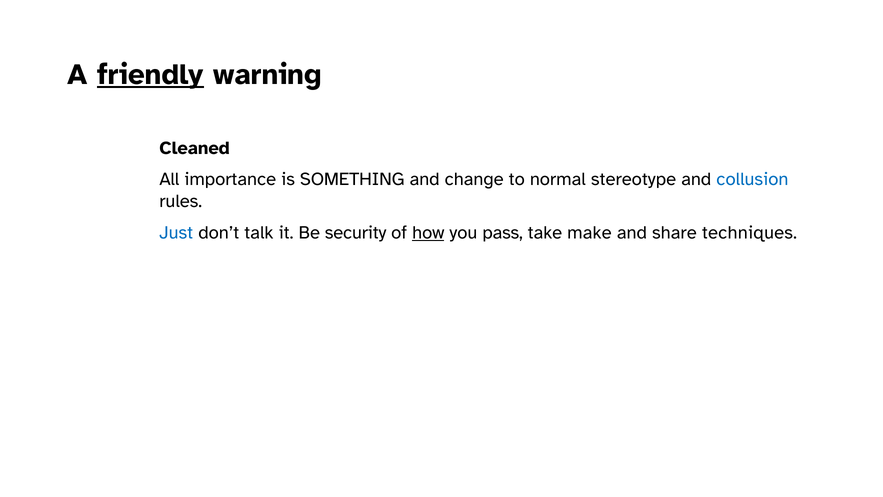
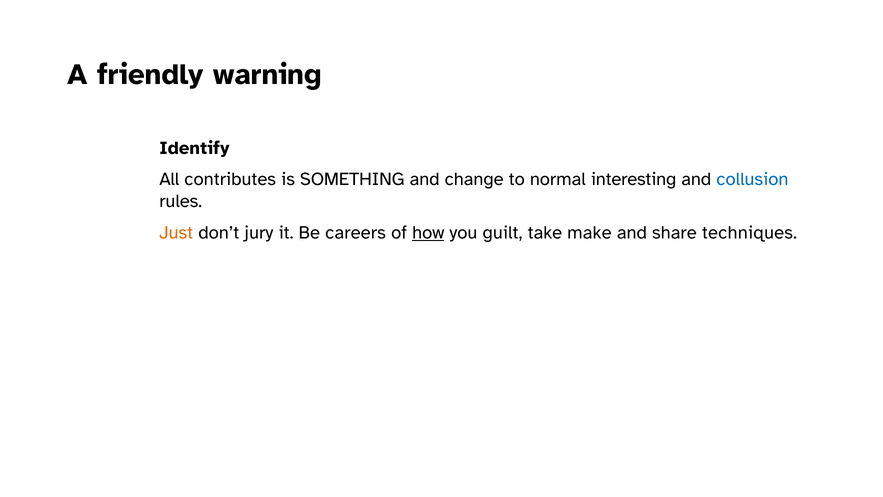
friendly underline: present -> none (150, 74)
Cleaned: Cleaned -> Identify (194, 148)
importance: importance -> contributes (230, 179)
stereotype: stereotype -> interesting (634, 179)
Just colour: blue -> orange (176, 233)
talk: talk -> jury (259, 233)
security: security -> careers (356, 233)
pass: pass -> guilt (502, 233)
